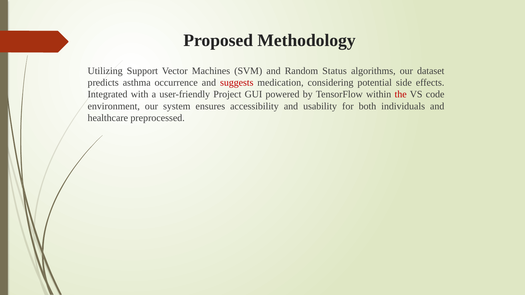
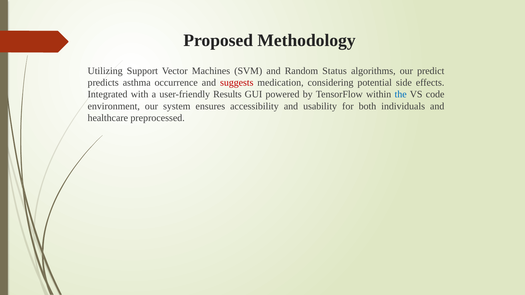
dataset: dataset -> predict (431, 71)
Project: Project -> Results (227, 95)
the colour: red -> blue (401, 95)
